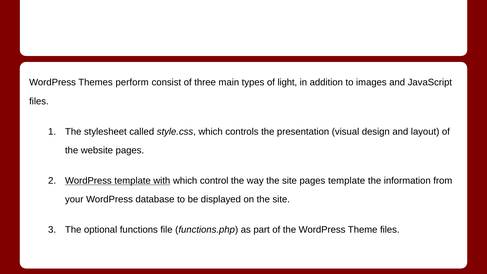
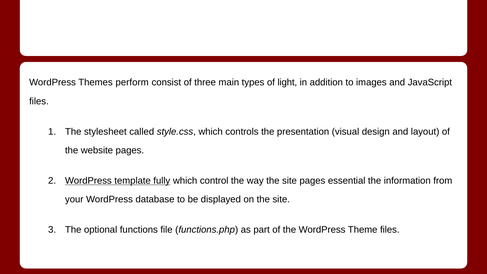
with: with -> fully (162, 181)
pages template: template -> essential (347, 181)
